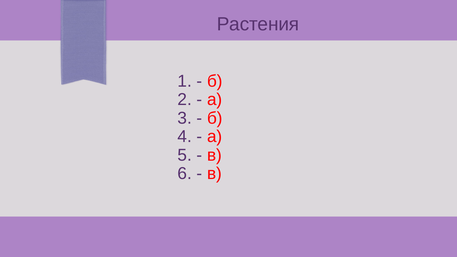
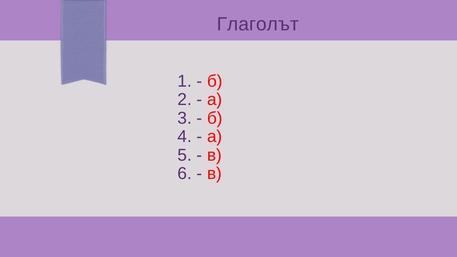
Растения: Растения -> Глаголът (258, 24)
